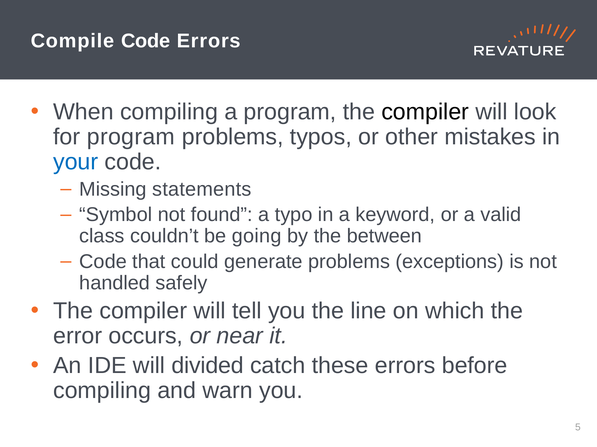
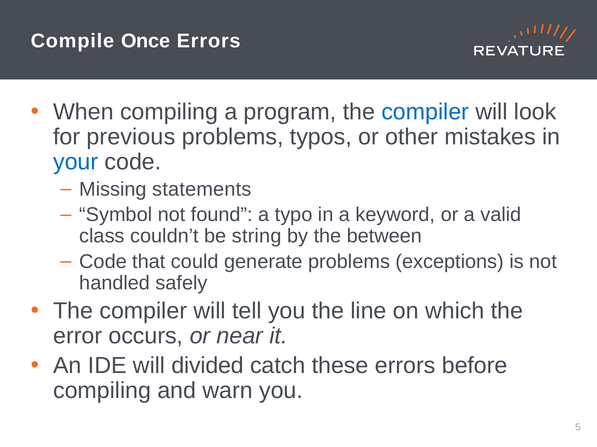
Compile Code: Code -> Once (146, 41)
compiler colour: black -> blue (425, 112)
for program: program -> previous (131, 137)
going: going -> string (257, 236)
